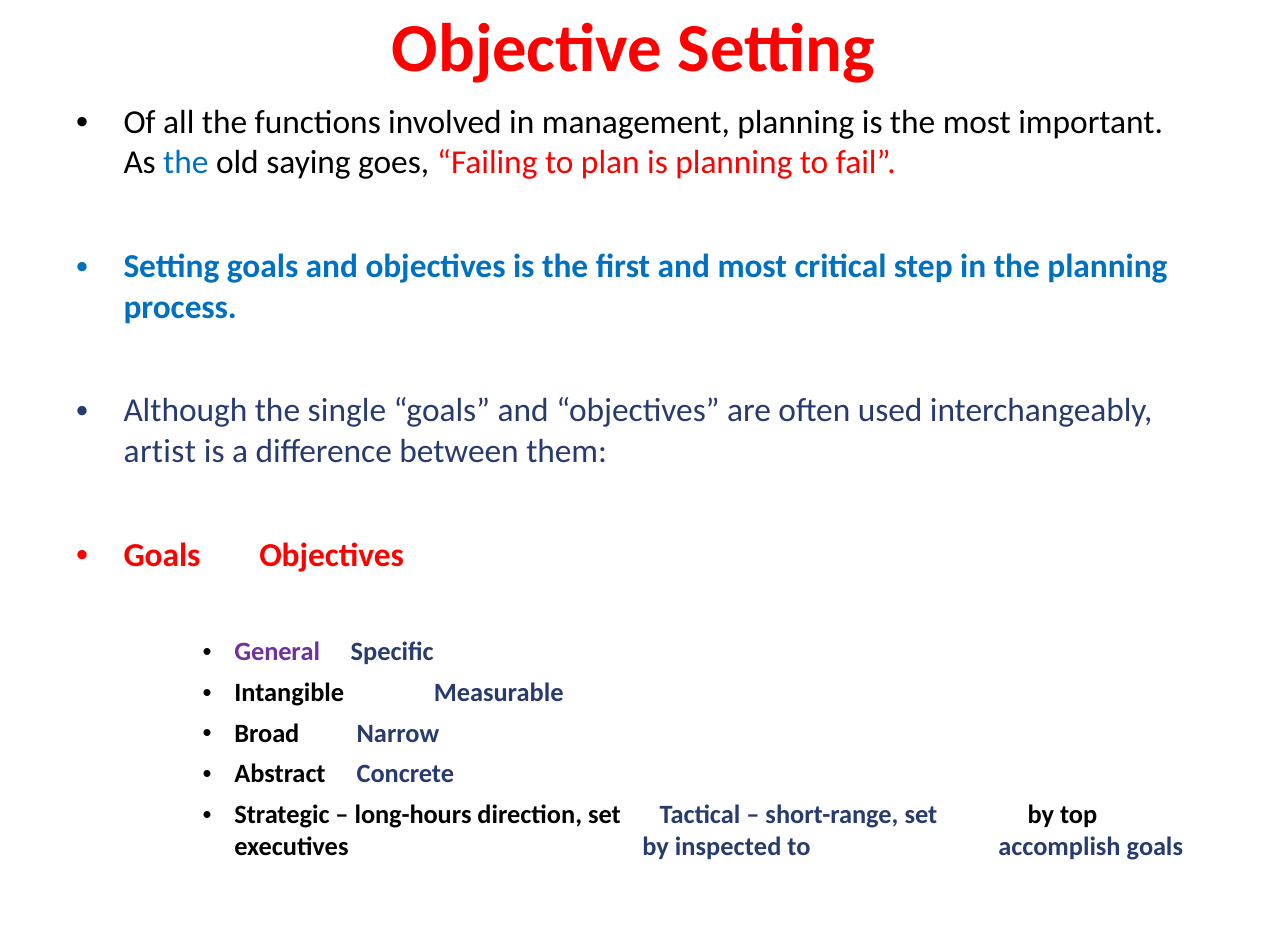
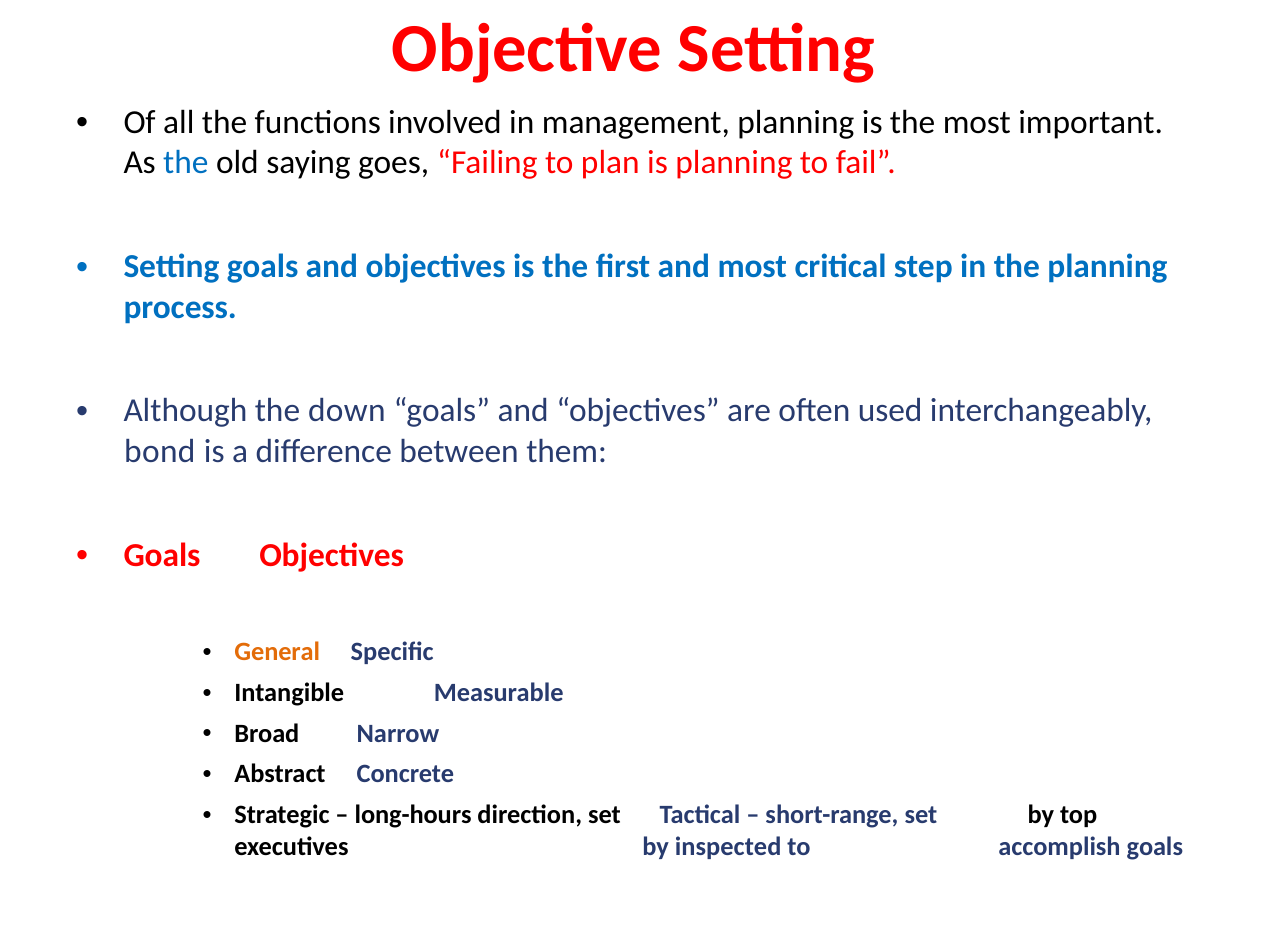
single: single -> down (347, 410)
artist: artist -> bond (160, 451)
General colour: purple -> orange (277, 651)
